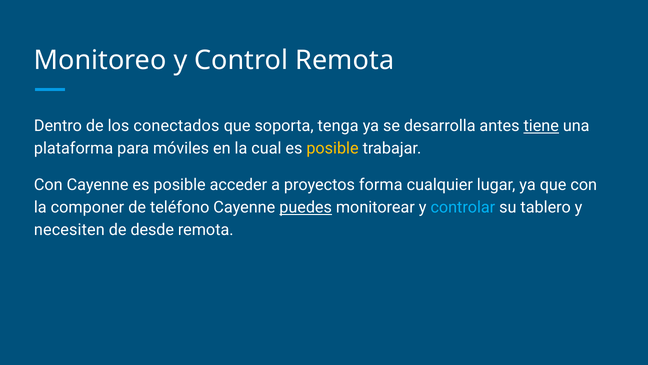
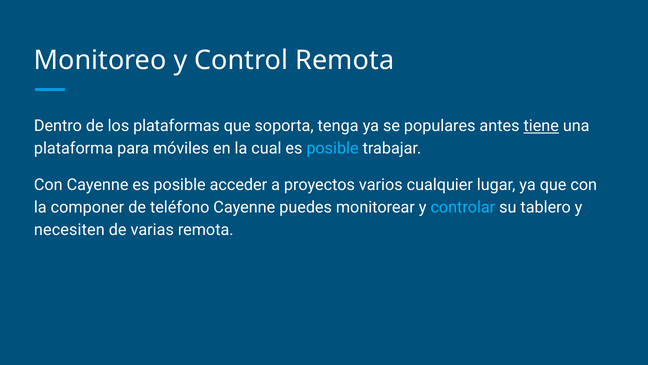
conectados: conectados -> plataformas (177, 126)
desarrolla: desarrolla -> populares (440, 126)
posible colour: yellow -> light blue (333, 148)
forma: forma -> varios (381, 185)
puedes underline: present -> none (306, 207)
desde: desde -> varias (152, 230)
